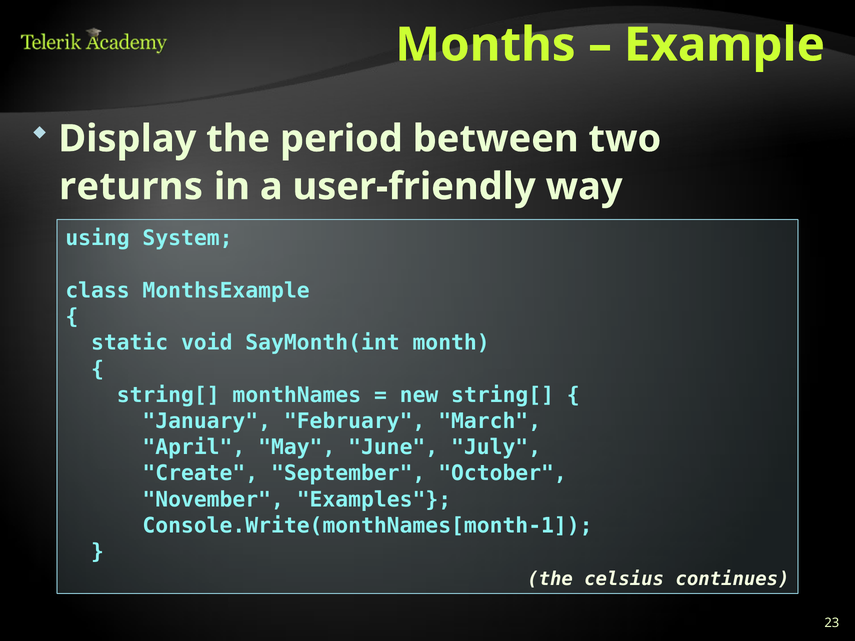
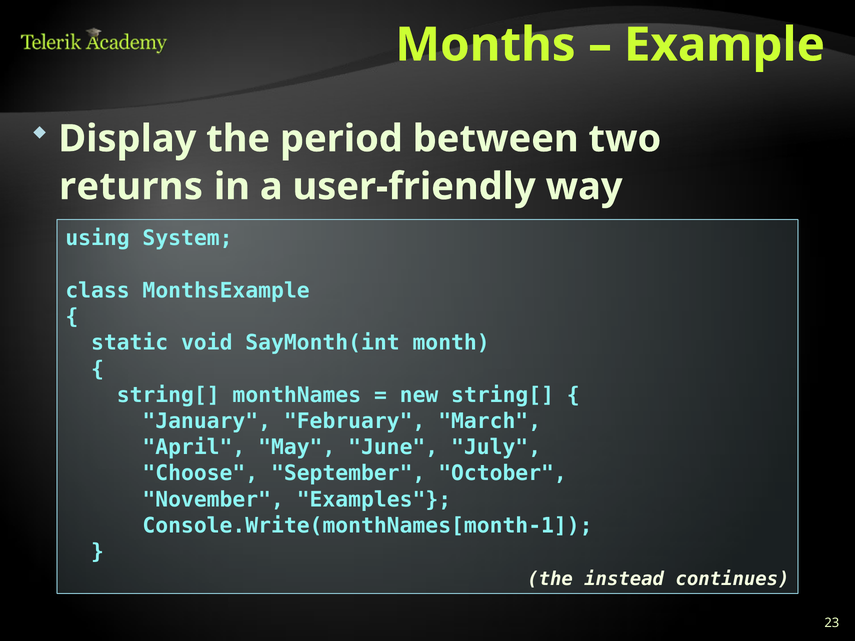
Create: Create -> Choose (200, 474)
celsius: celsius -> instead (624, 579)
